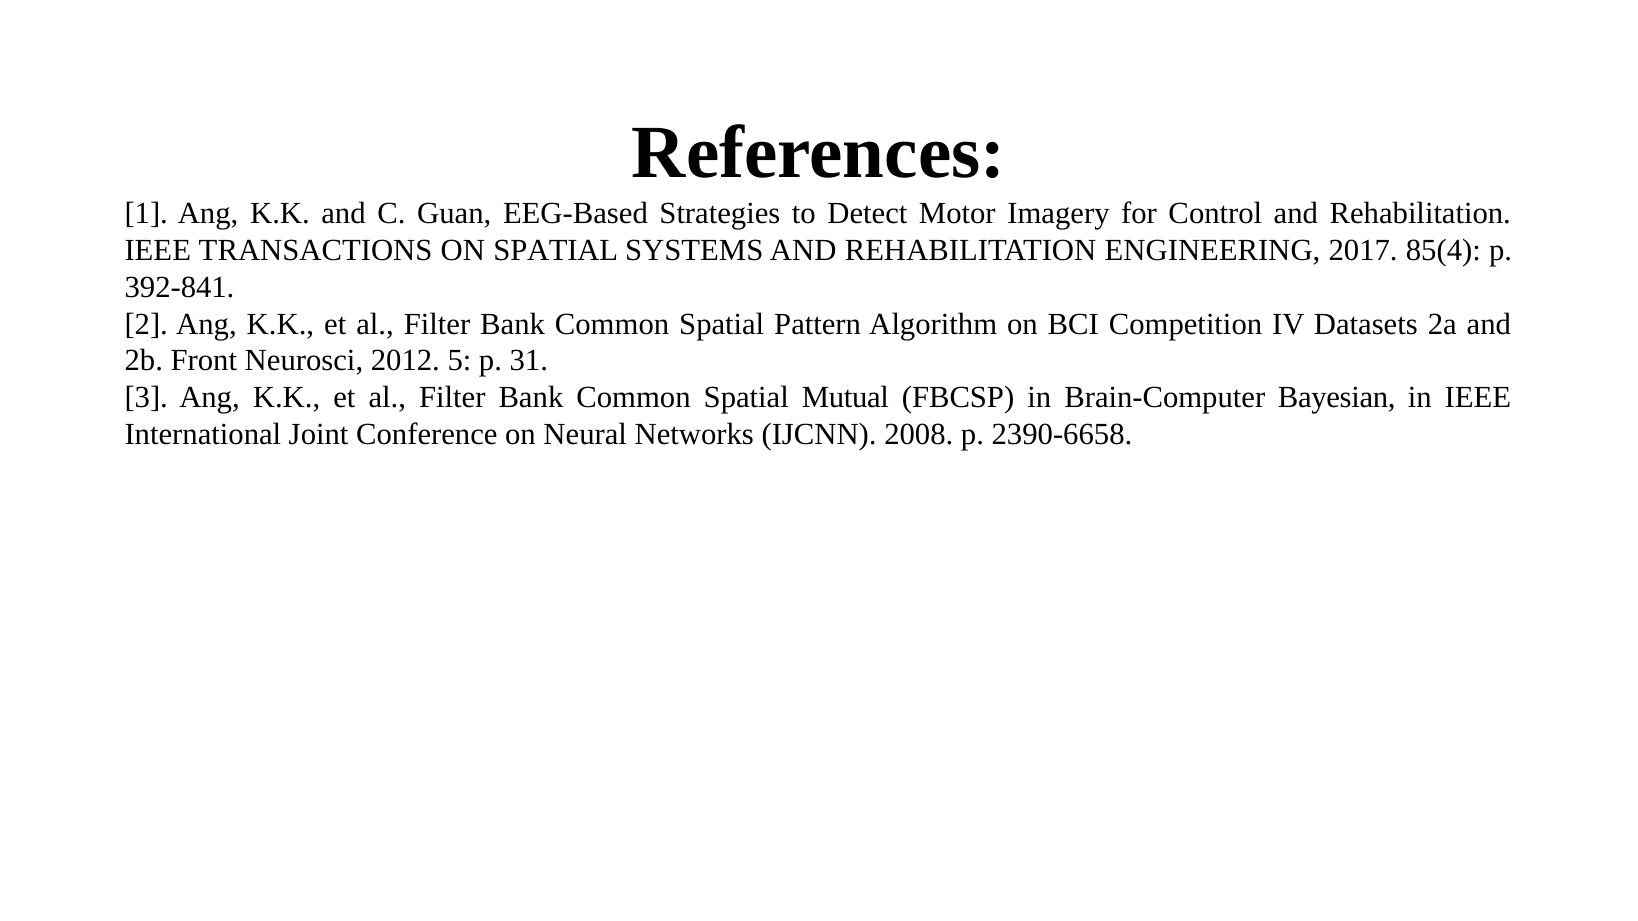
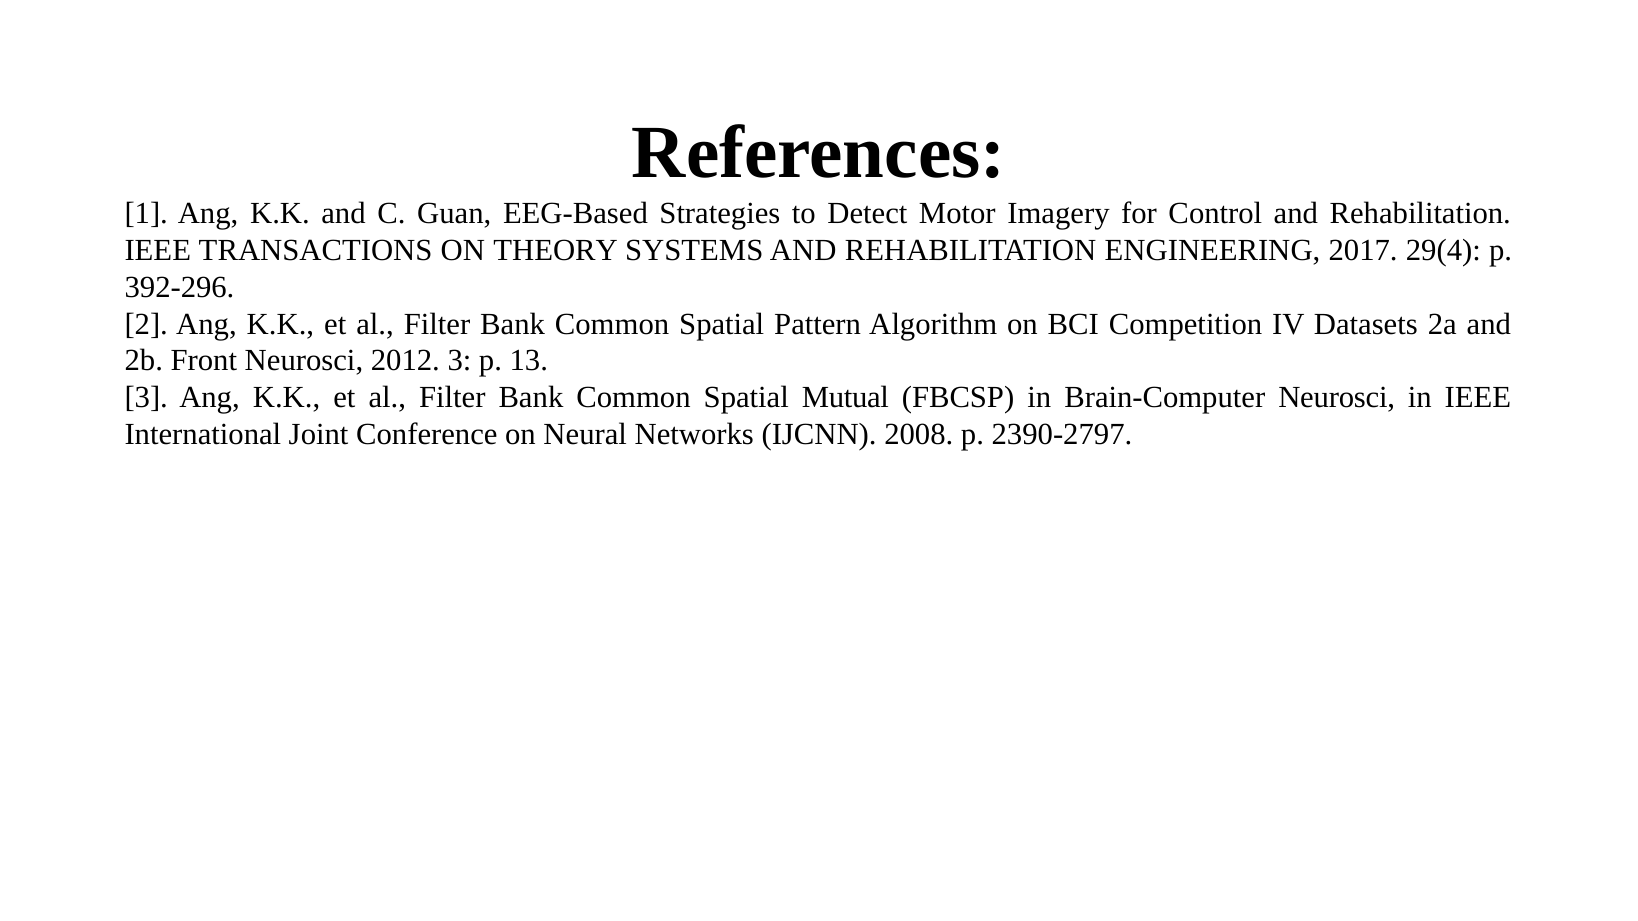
ON SPATIAL: SPATIAL -> THEORY (556, 250)
85(4: 85(4 -> 29(4 (1443, 250)
392-841: 392-841 -> 392-296 (180, 287)
2012 5: 5 -> 3 (459, 361)
31: 31 -> 13 (529, 361)
Brain-Computer Bayesian: Bayesian -> Neurosci (1337, 398)
2390-6658: 2390-6658 -> 2390-2797 (1062, 435)
